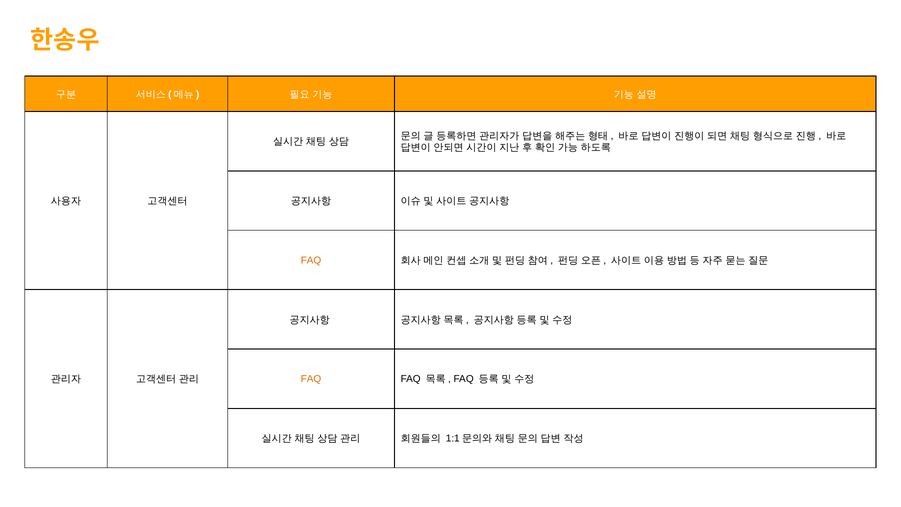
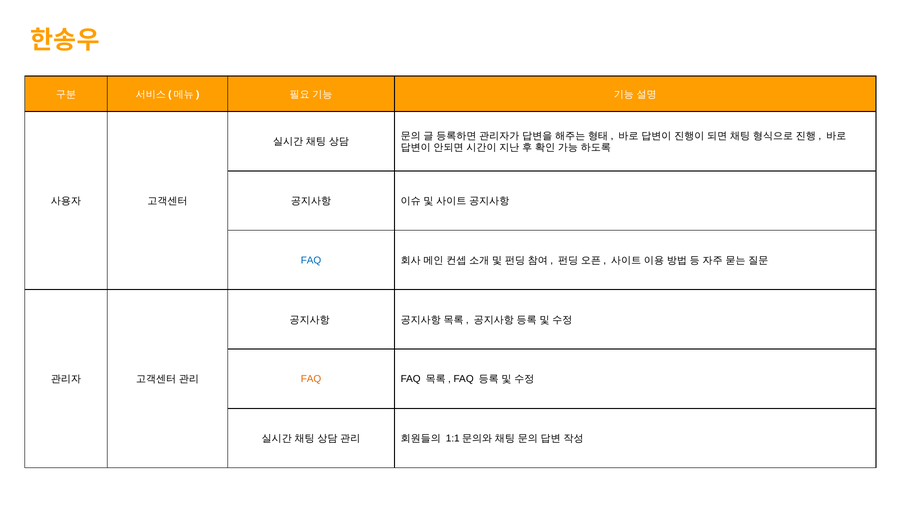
FAQ colour: orange -> blue (311, 260)
